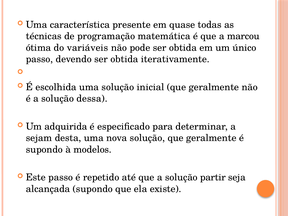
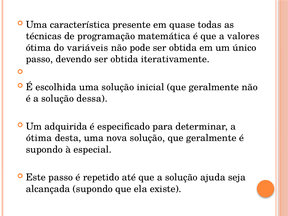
marcou: marcou -> valores (243, 36)
sejam: sejam -> ótima (39, 138)
modelos: modelos -> especial (92, 149)
partir: partir -> ajuda (213, 177)
